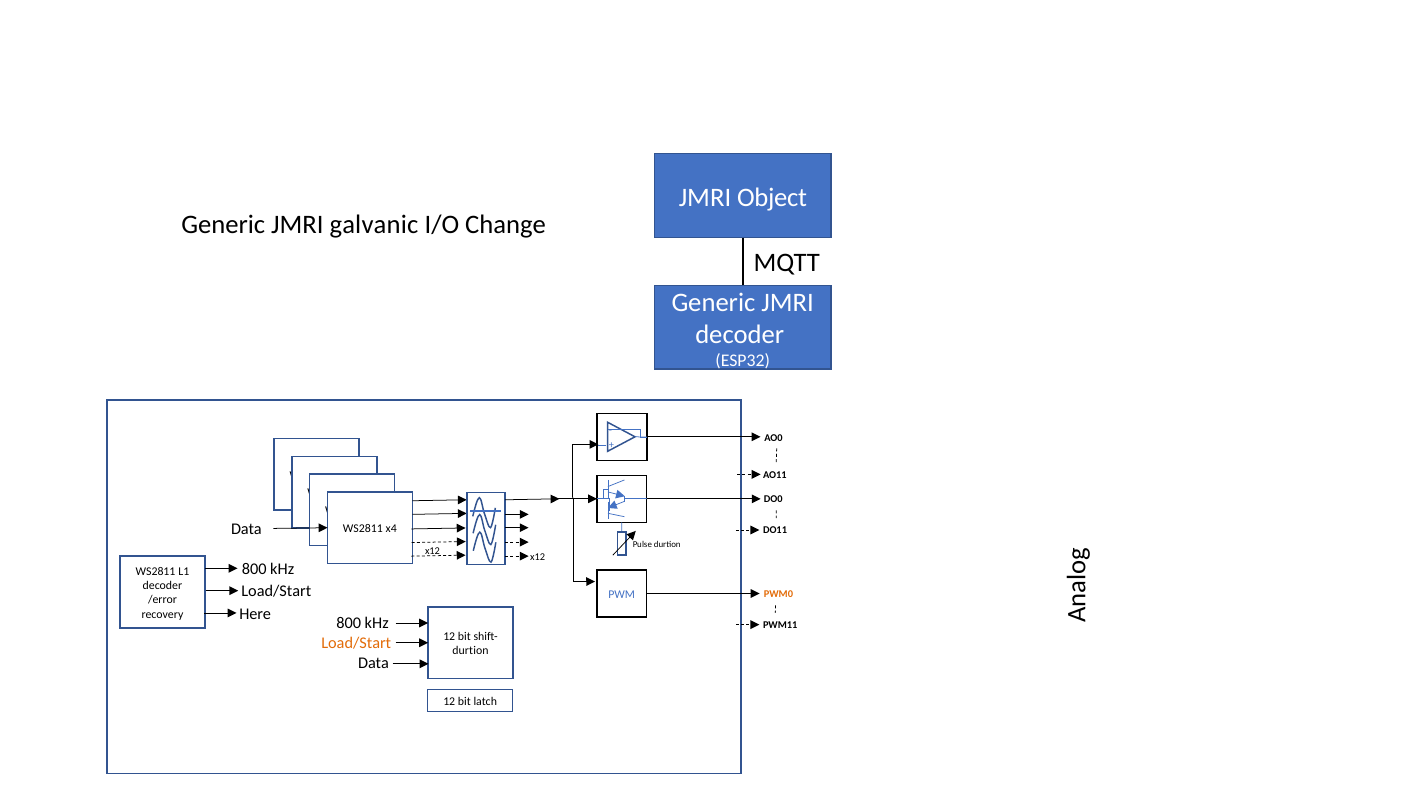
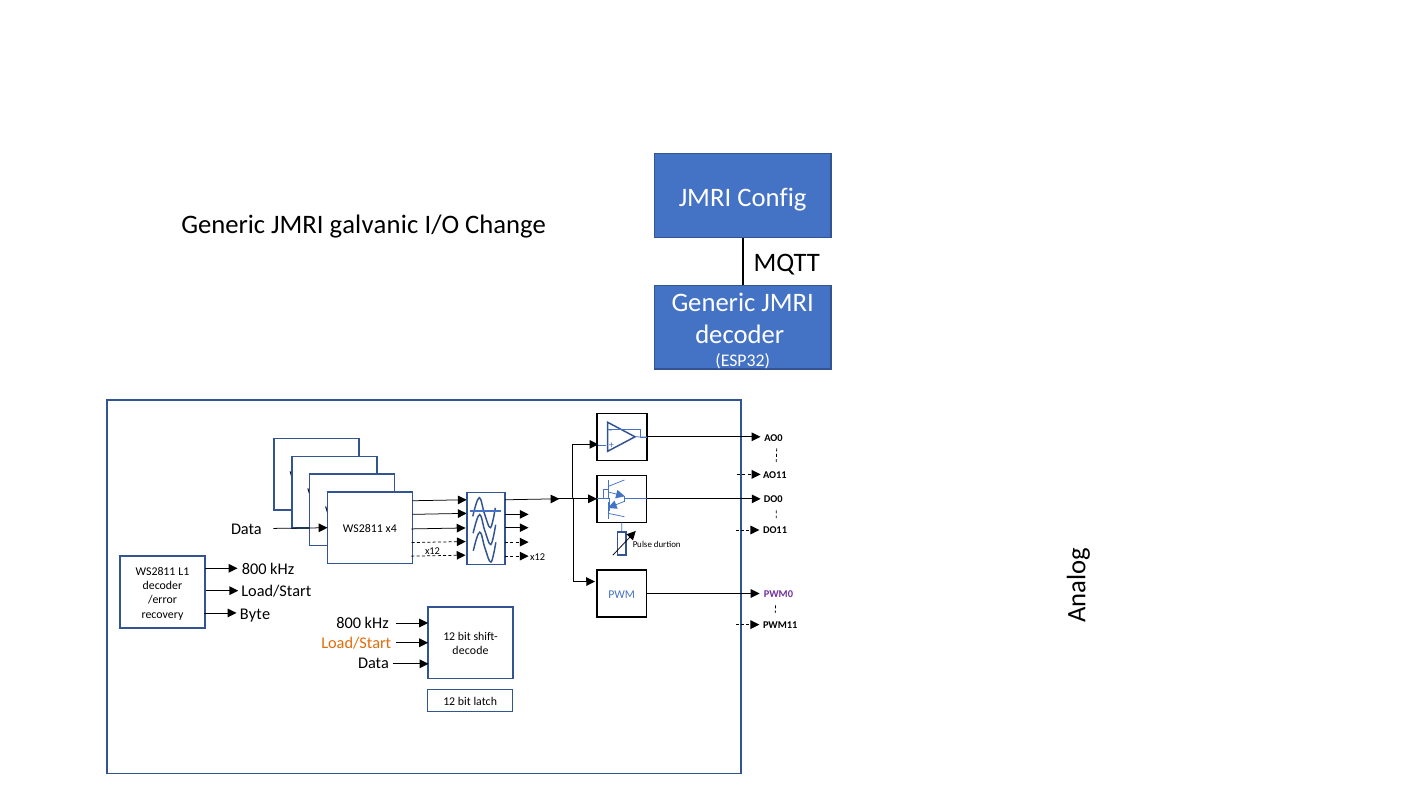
Object: Object -> Config (772, 197)
PWM0 colour: orange -> purple (778, 594)
Here: Here -> Byte (255, 614)
durtion: durtion -> decode (470, 651)
